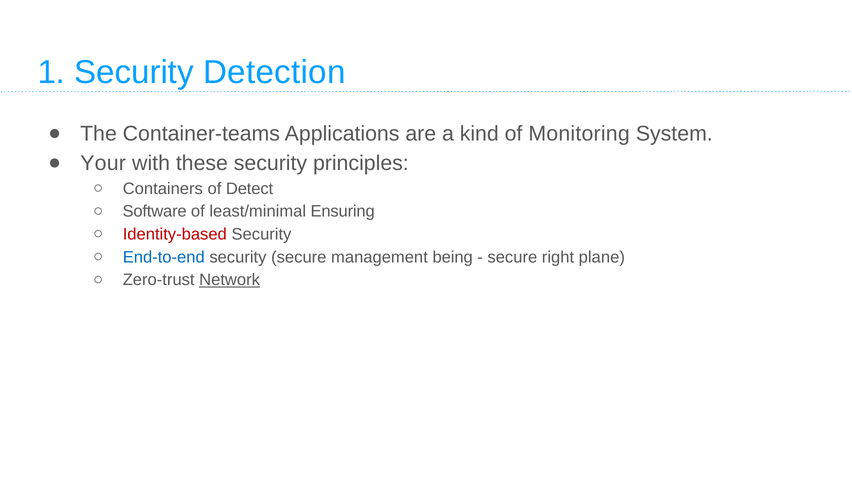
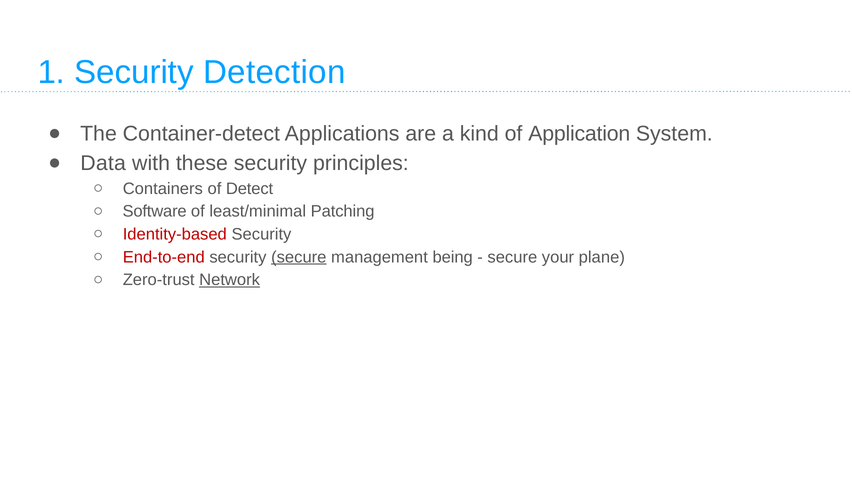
Container-teams: Container-teams -> Container-detect (201, 134)
Monitoring: Monitoring -> Application (579, 134)
Your: Your -> Data (103, 163)
Ensuring: Ensuring -> Patching (343, 212)
End-to-end colour: blue -> red (164, 257)
secure underline: none -> present (299, 257)
right: right -> your (558, 257)
